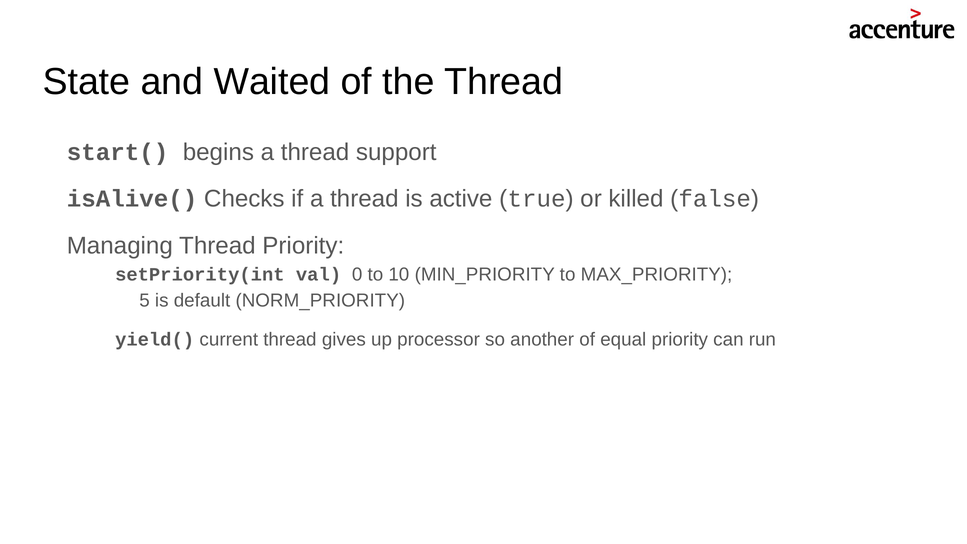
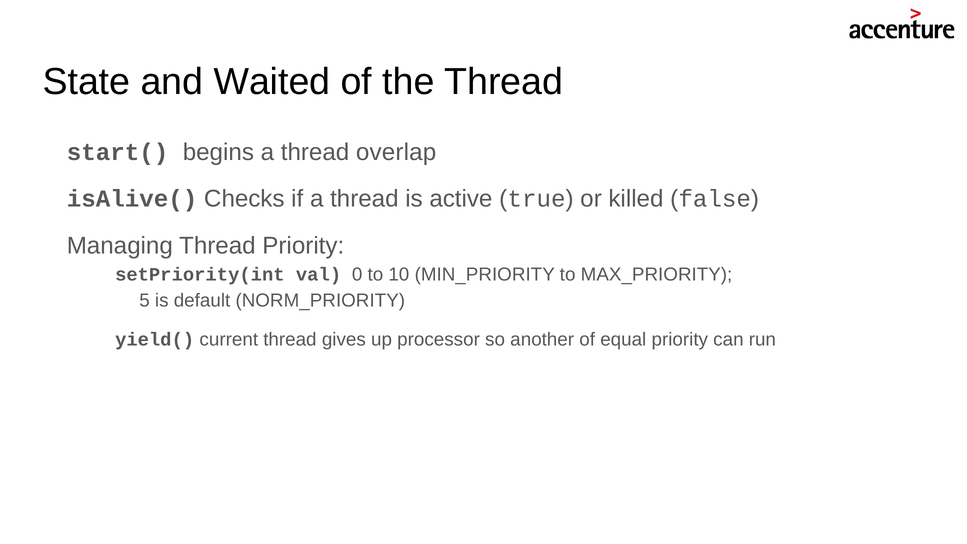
support: support -> overlap (396, 152)
